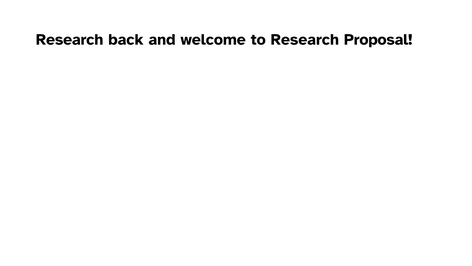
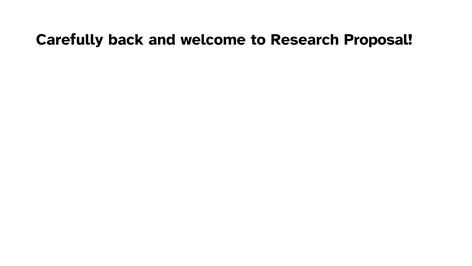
Research: Research -> Carefully (70, 40)
